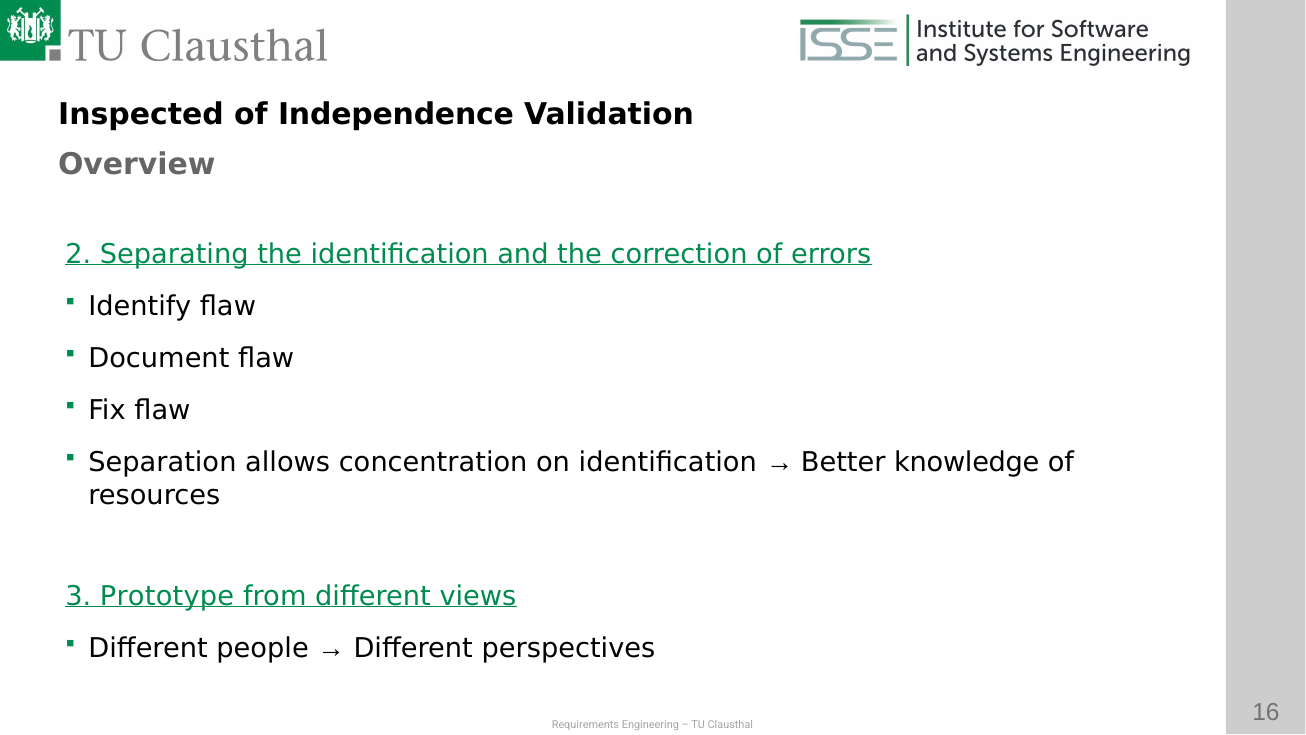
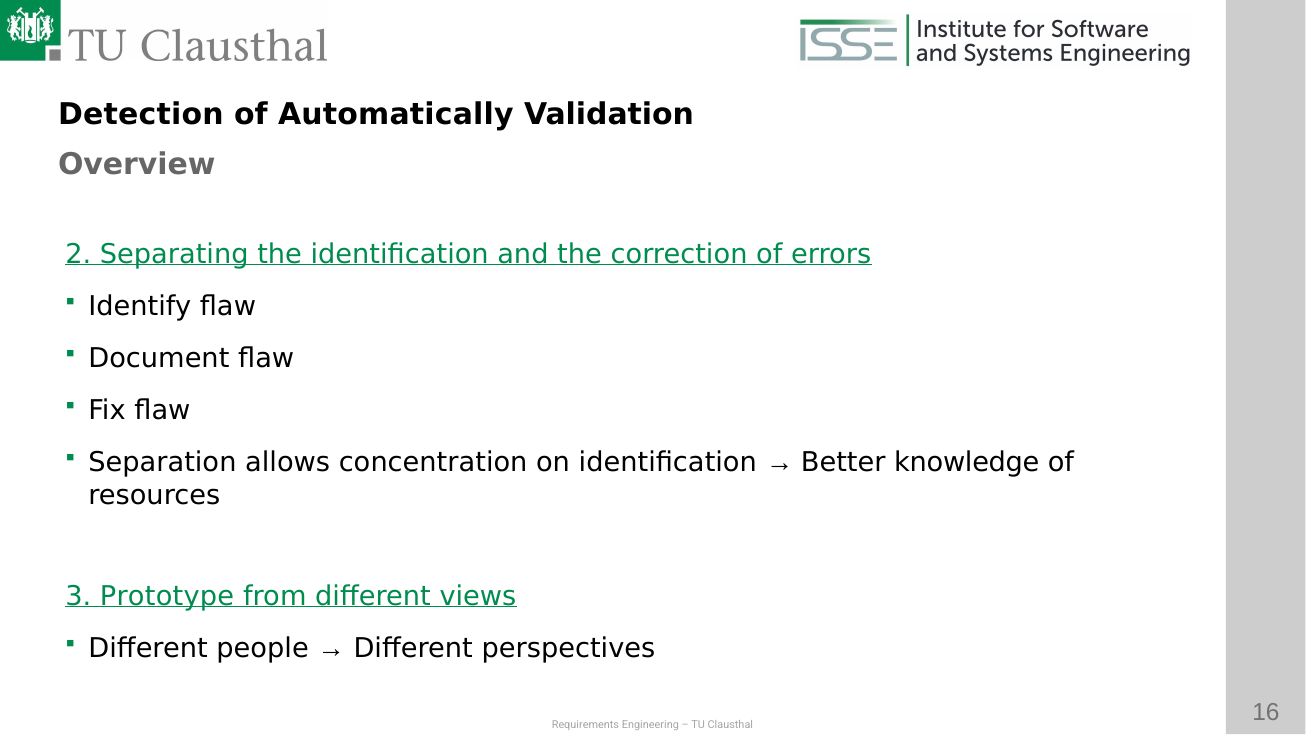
Inspected: Inspected -> Detection (141, 115)
Independence: Independence -> Automatically (396, 115)
